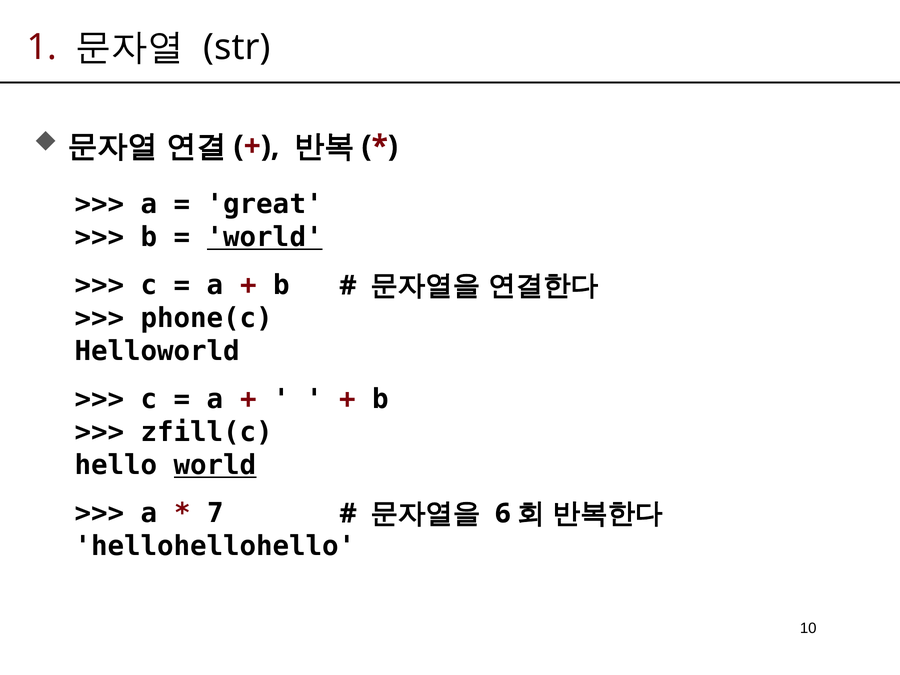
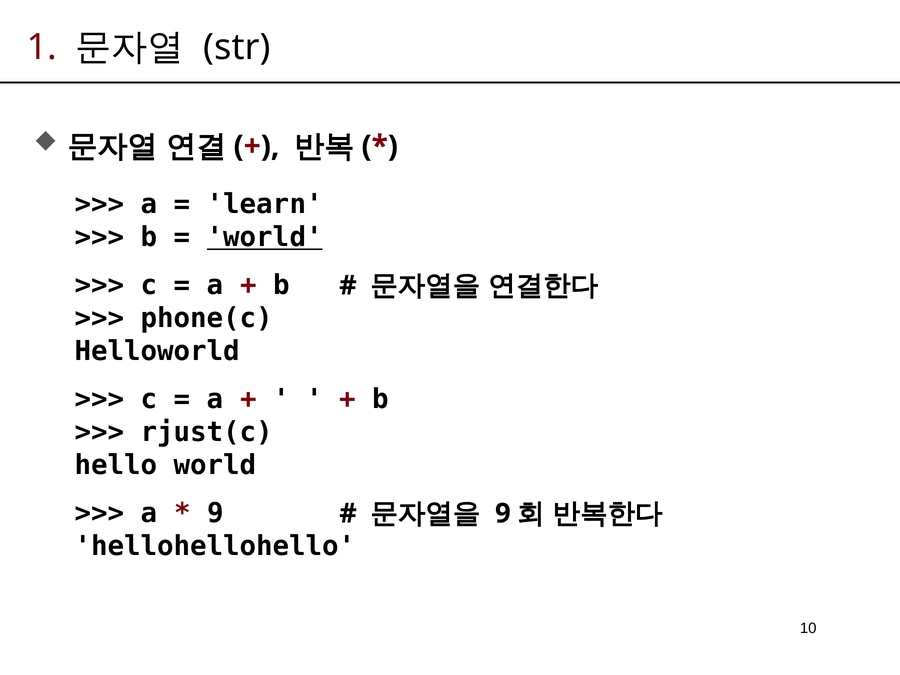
great: great -> learn (265, 204)
zfill(c: zfill(c -> rjust(c (207, 432)
world underline: present -> none (215, 465)
7: 7 -> 9 (215, 513)
6: 6 -> 9 (503, 513)
